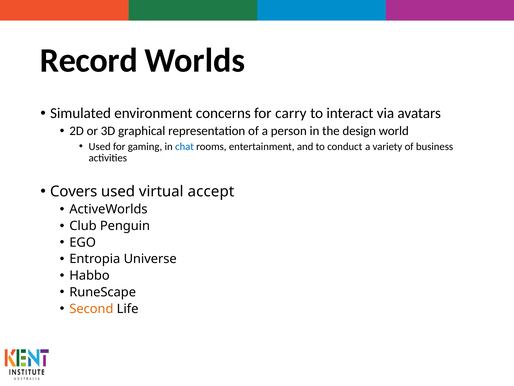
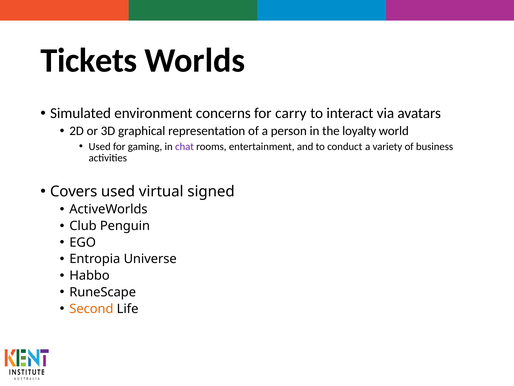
Record: Record -> Tickets (89, 61)
design: design -> loyalty (359, 131)
chat colour: blue -> purple (184, 146)
accept: accept -> signed (211, 191)
